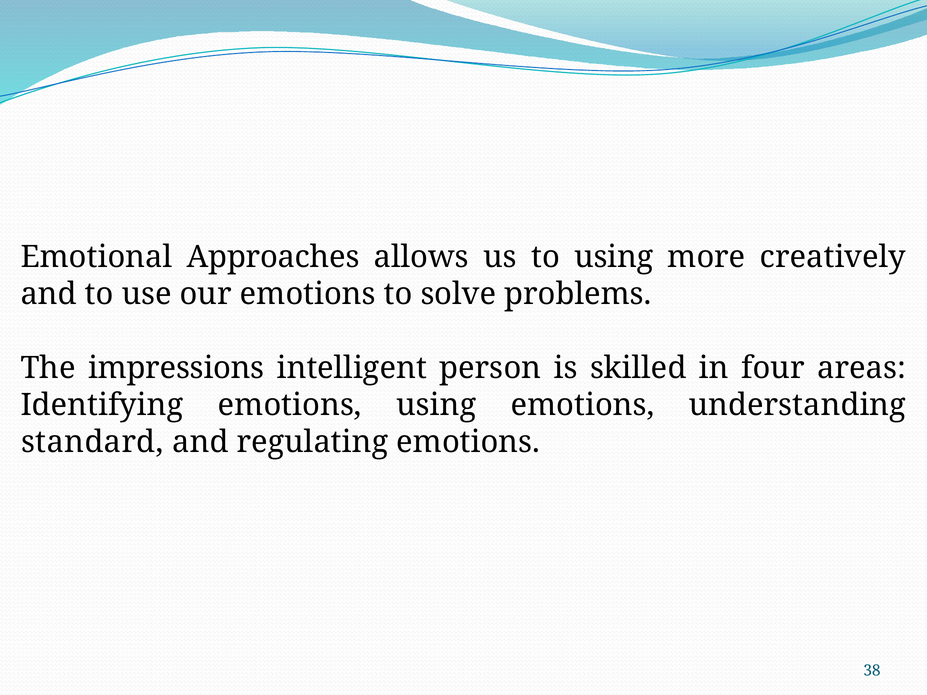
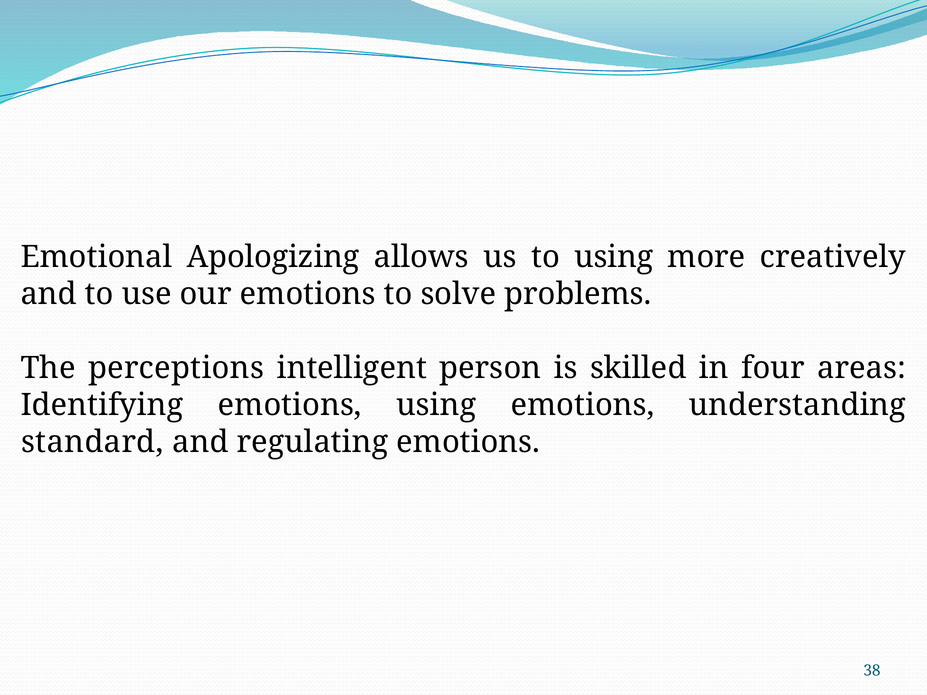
Approaches: Approaches -> Apologizing (273, 257)
impressions: impressions -> perceptions (176, 368)
